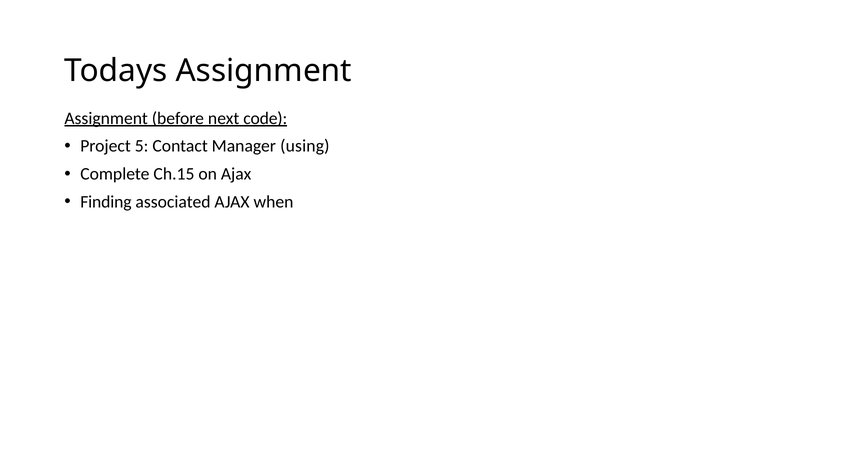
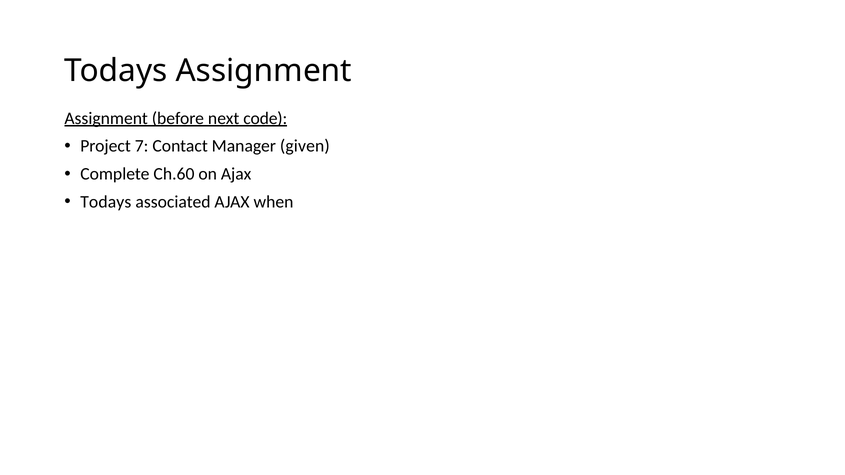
5: 5 -> 7 (142, 146)
using: using -> given (305, 146)
Ch.15: Ch.15 -> Ch.60 (174, 174)
Finding: Finding -> Todays (106, 202)
